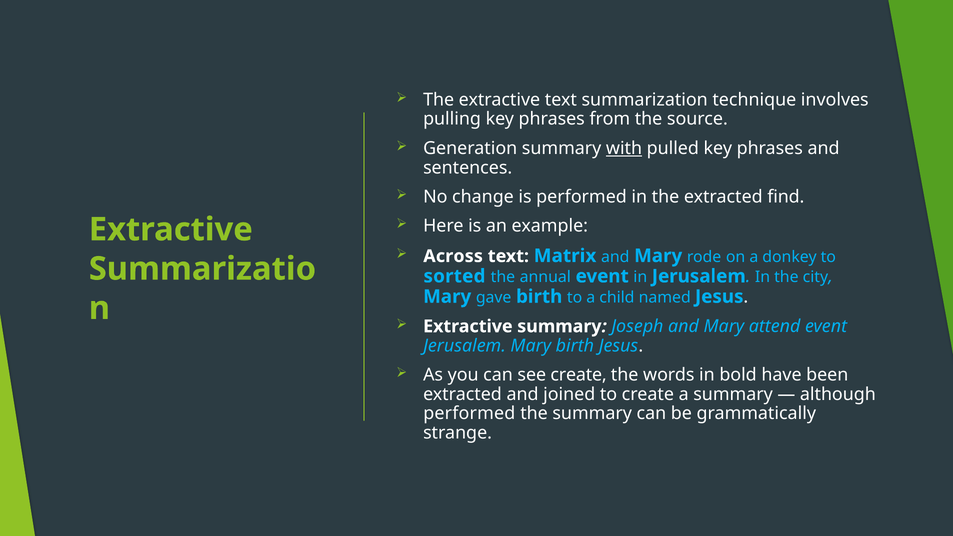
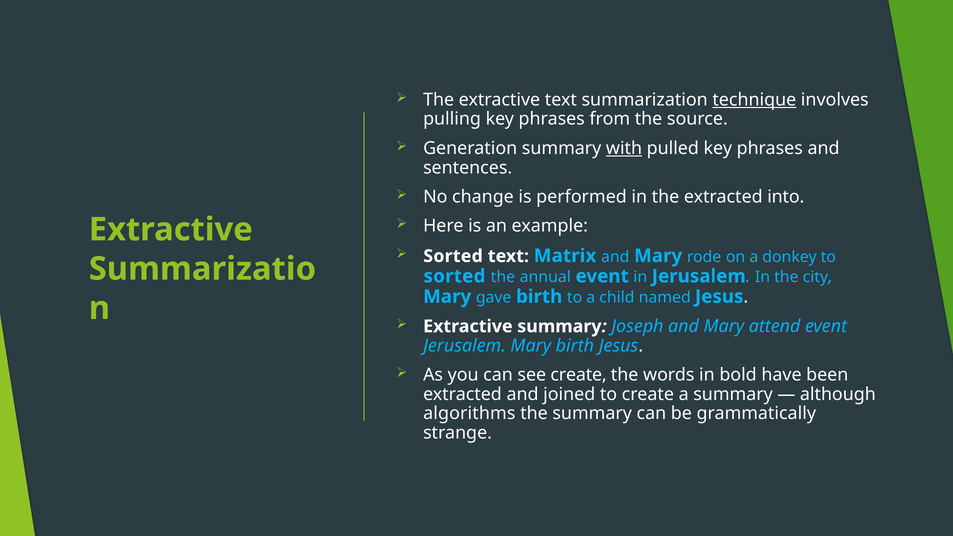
technique underline: none -> present (754, 100)
find: find -> into (786, 197)
Across: Across -> Sorted (453, 256)
performed: performed -> algorithms (469, 414)
